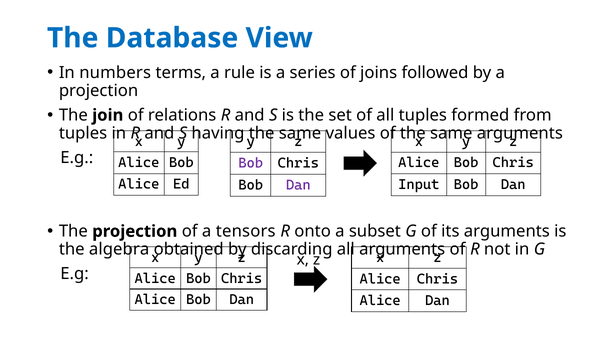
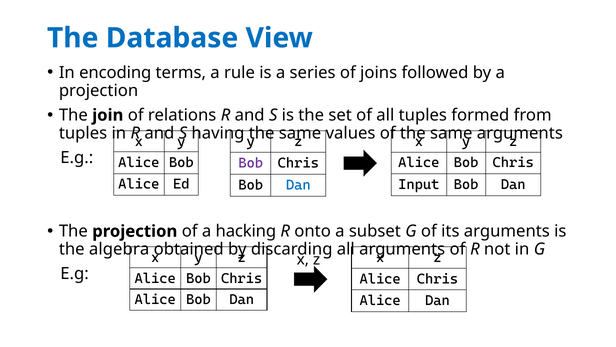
numbers: numbers -> encoding (115, 72)
Dan colour: purple -> blue (298, 185)
tensors: tensors -> hacking (246, 231)
